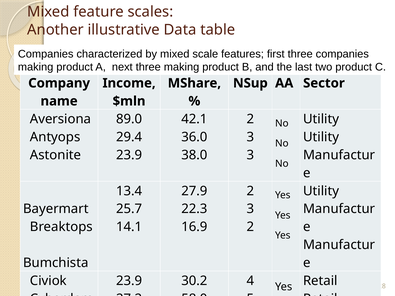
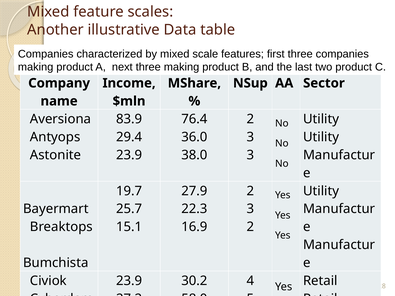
89.0: 89.0 -> 83.9 (129, 119)
42.1: 42.1 -> 76.4 (194, 119)
13.4: 13.4 -> 19.7 (129, 191)
14.1: 14.1 -> 15.1 (129, 227)
